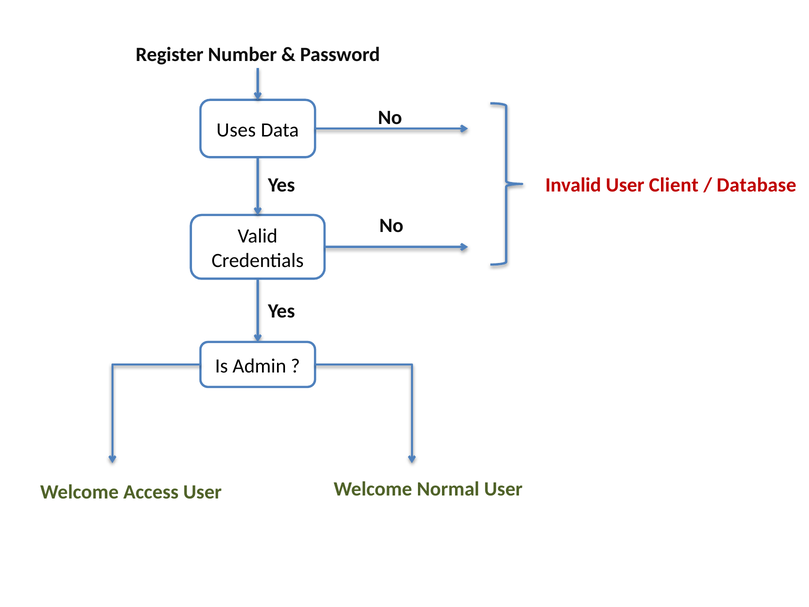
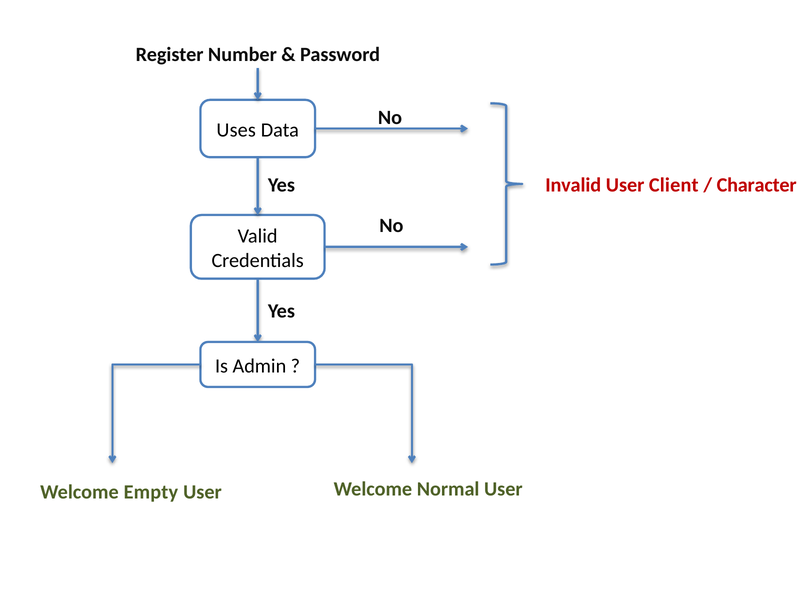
Database: Database -> Character (757, 185)
Access: Access -> Empty (151, 492)
